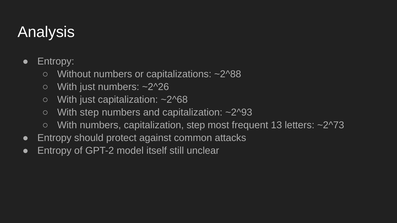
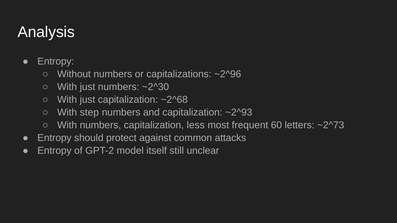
~2^88: ~2^88 -> ~2^96 (228, 74)
~2^26: ~2^26 -> ~2^30 (156, 87)
capitalization step: step -> less (196, 125)
13: 13 -> 60 (276, 125)
